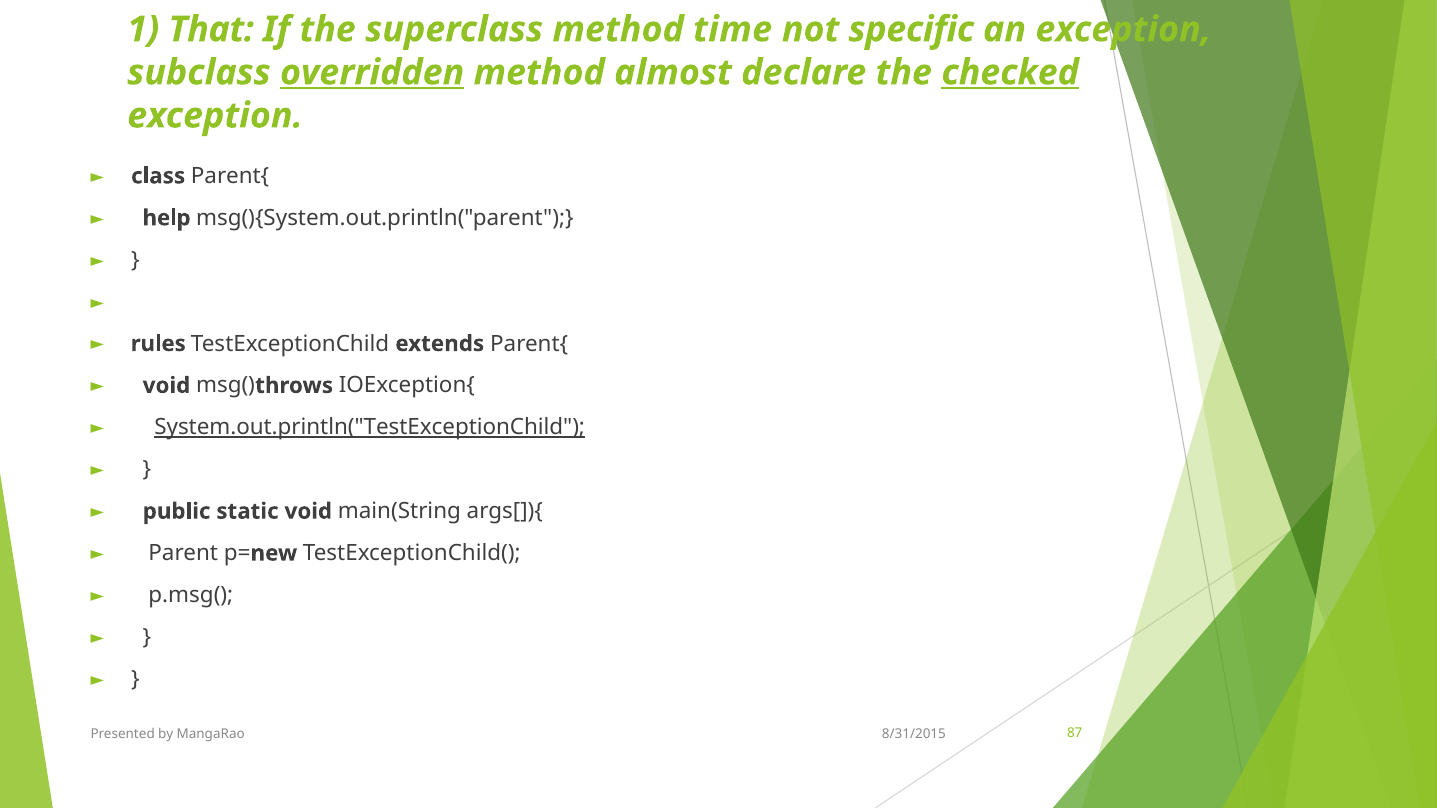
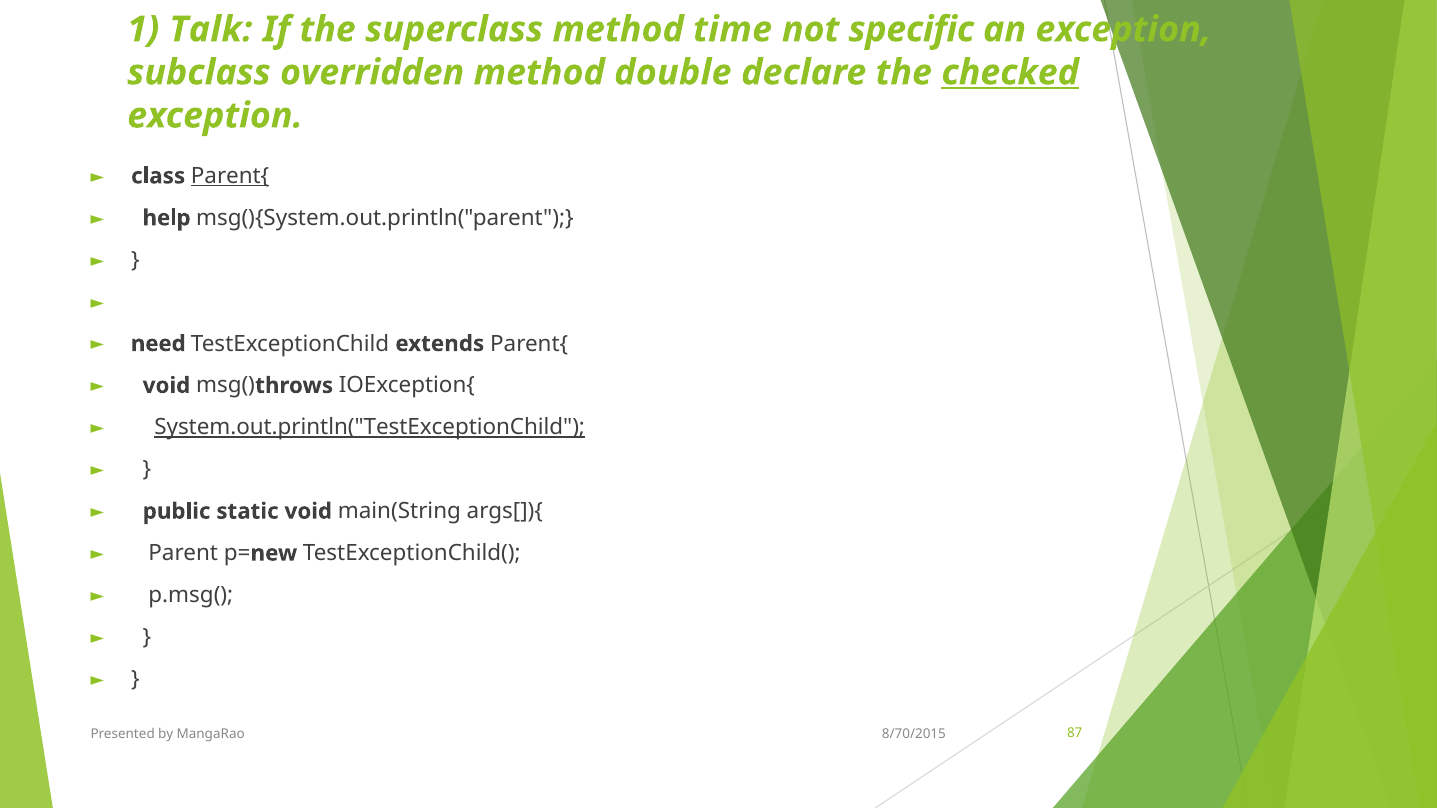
That: That -> Talk (211, 29)
overridden underline: present -> none (372, 73)
almost: almost -> double (673, 73)
Parent{ underline: none -> present (230, 176)
rules: rules -> need (158, 344)
8/31/2015: 8/31/2015 -> 8/70/2015 (914, 734)
